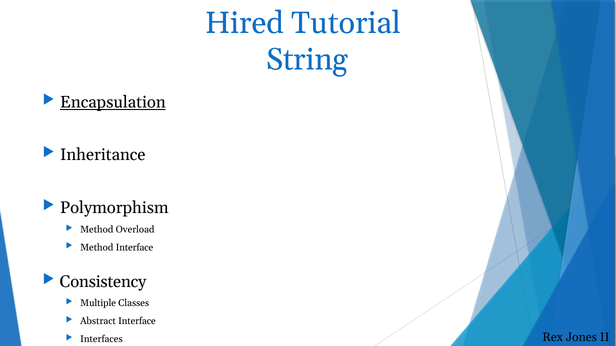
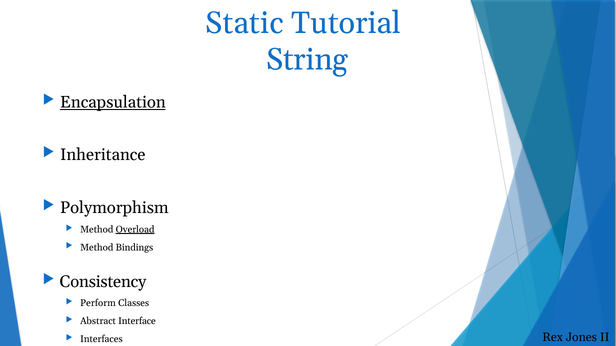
Hired: Hired -> Static (244, 23)
Overload underline: none -> present (135, 230)
Method Interface: Interface -> Bindings (134, 248)
Multiple: Multiple -> Perform (98, 304)
